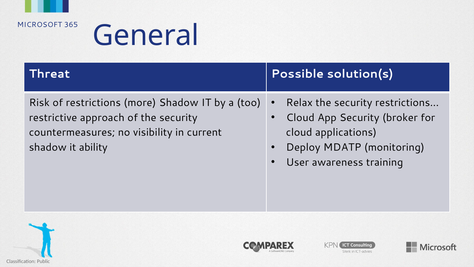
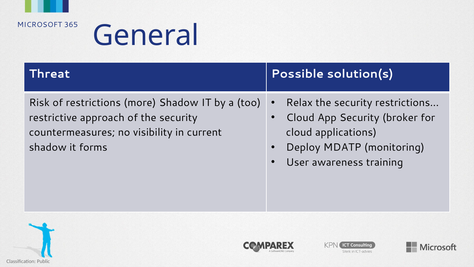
ability: ability -> forms (93, 147)
